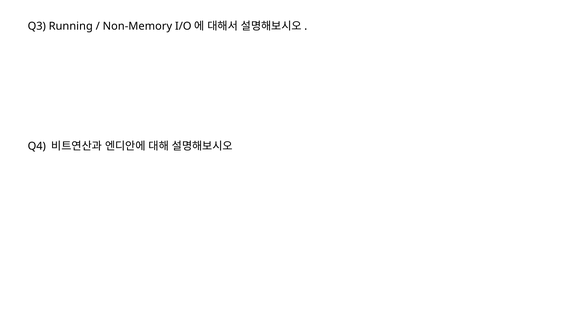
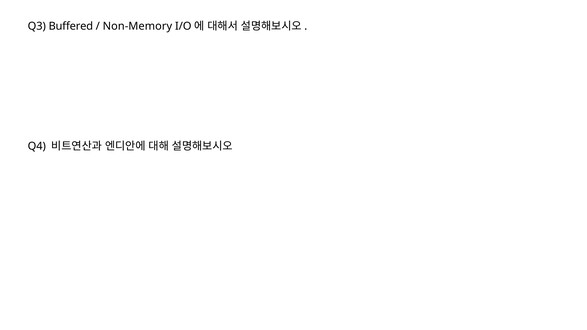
Running: Running -> Buffered (71, 26)
